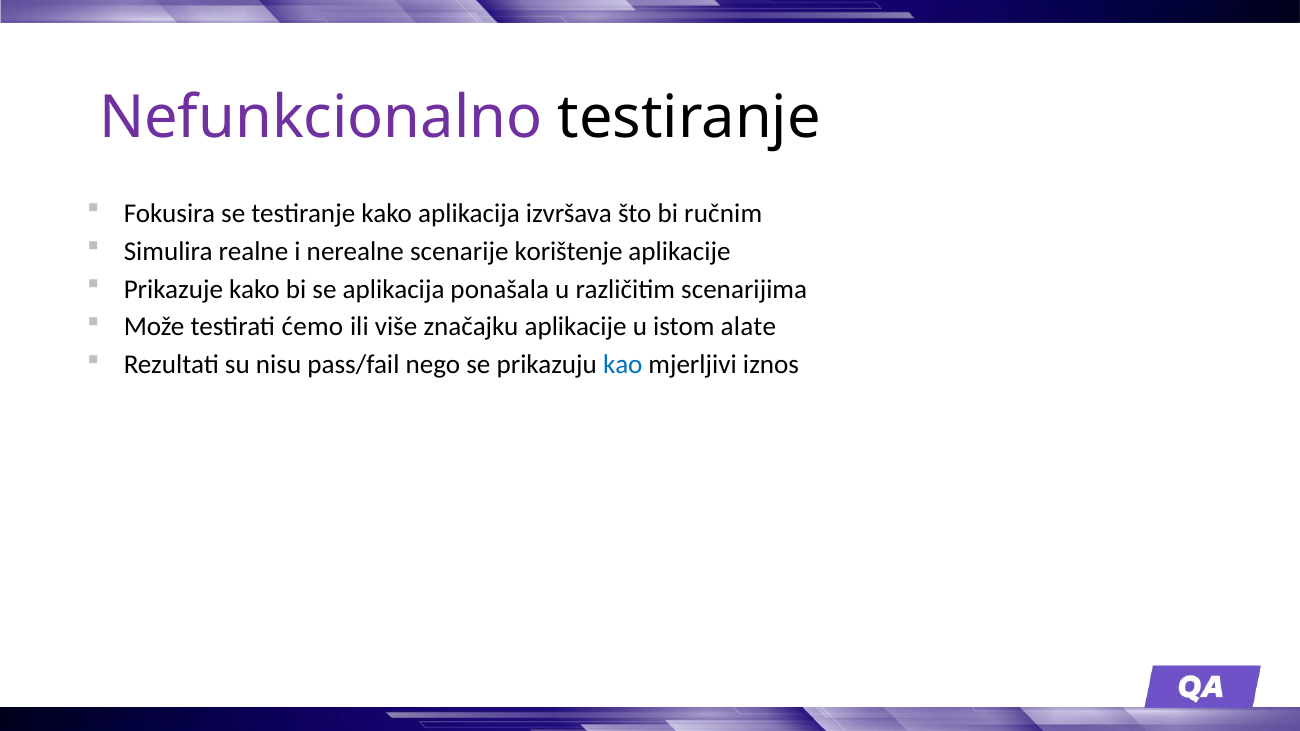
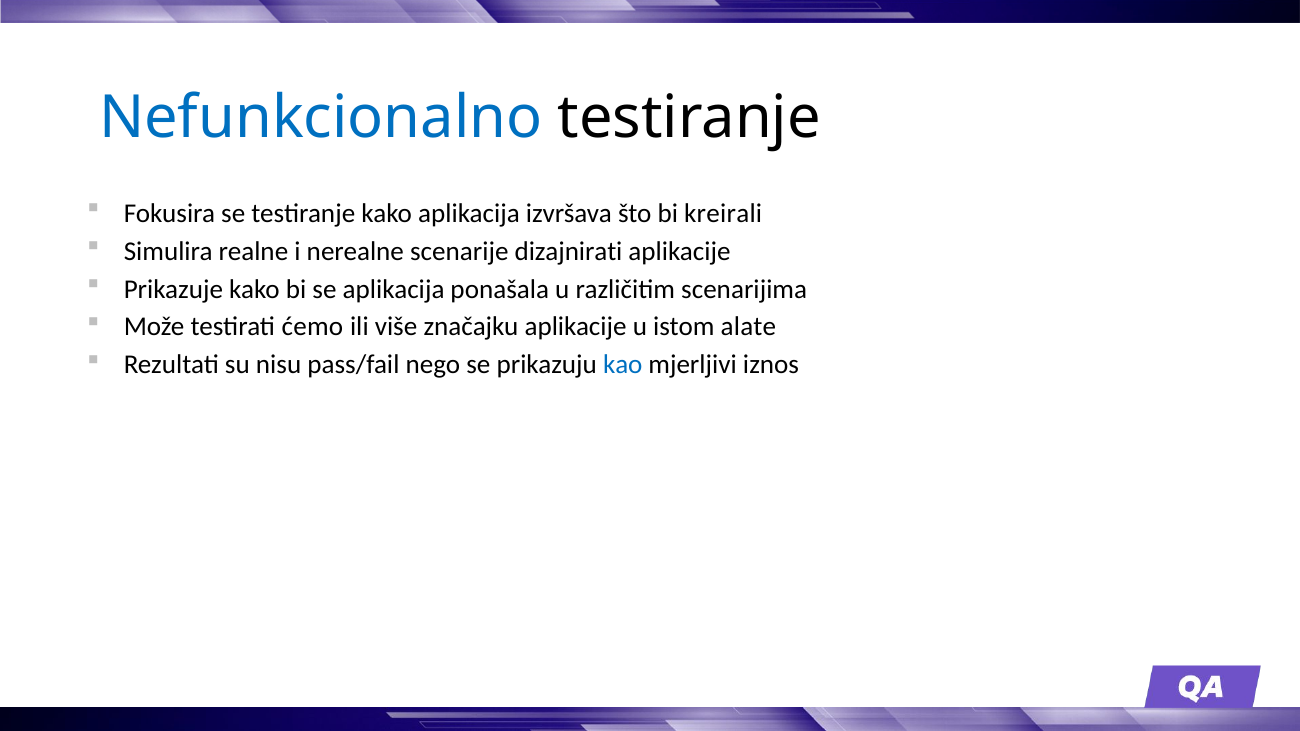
Nefunkcionalno colour: purple -> blue (321, 118)
ručnim: ručnim -> kreirali (723, 213)
korištenje: korištenje -> dizajnirati (569, 251)
